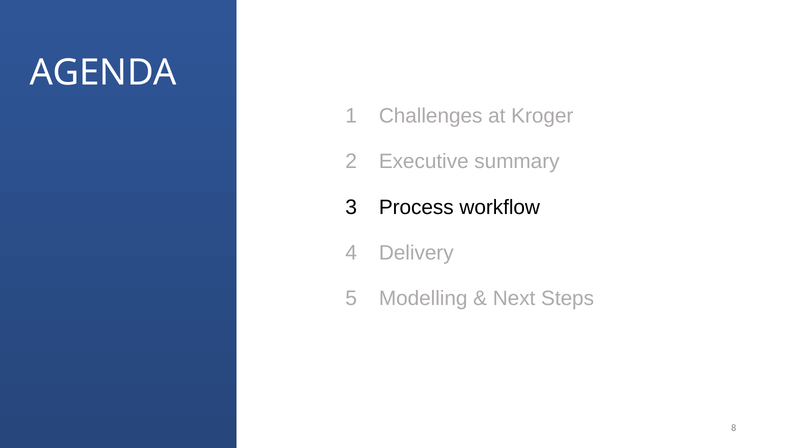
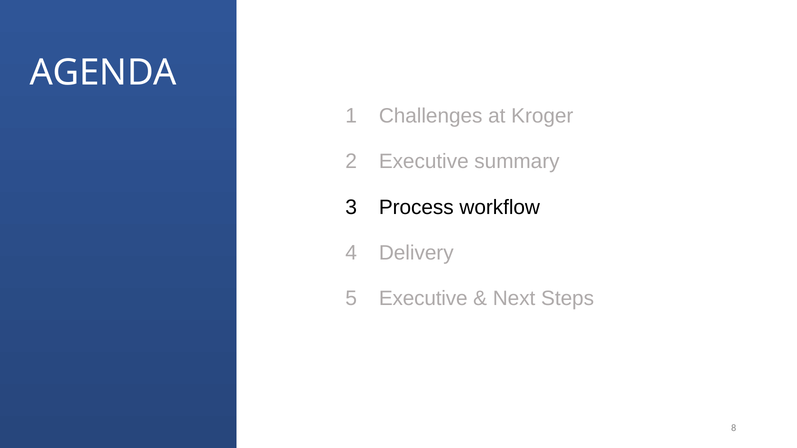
Modelling: Modelling -> Executive (423, 299)
